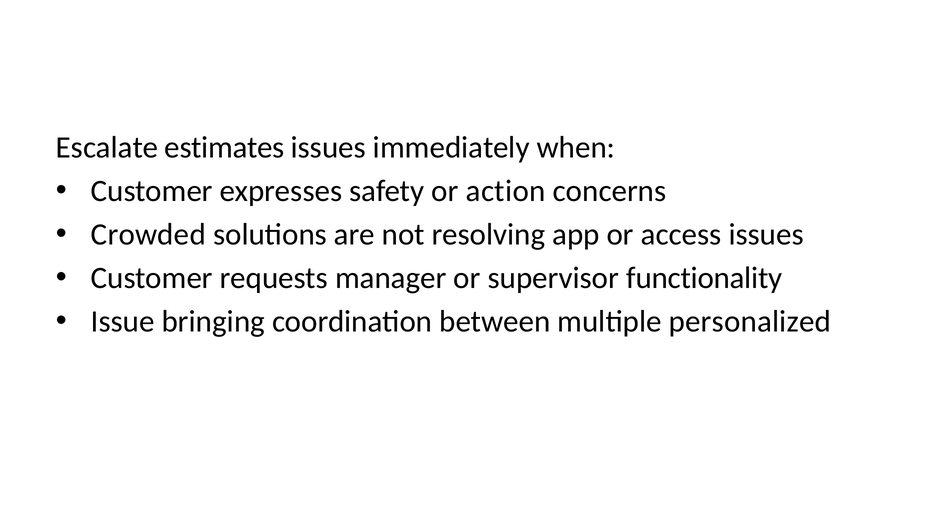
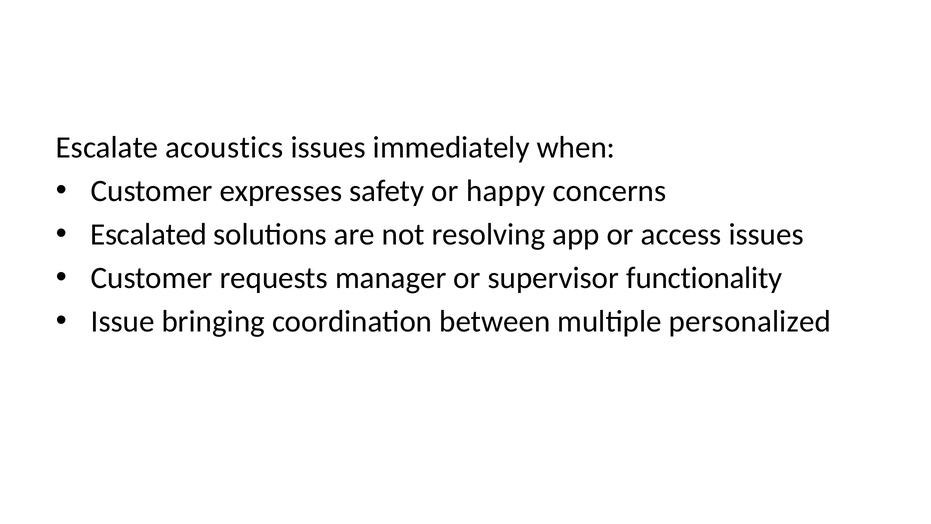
estimates: estimates -> acoustics (224, 148)
action: action -> happy (506, 191)
Crowded: Crowded -> Escalated (149, 235)
